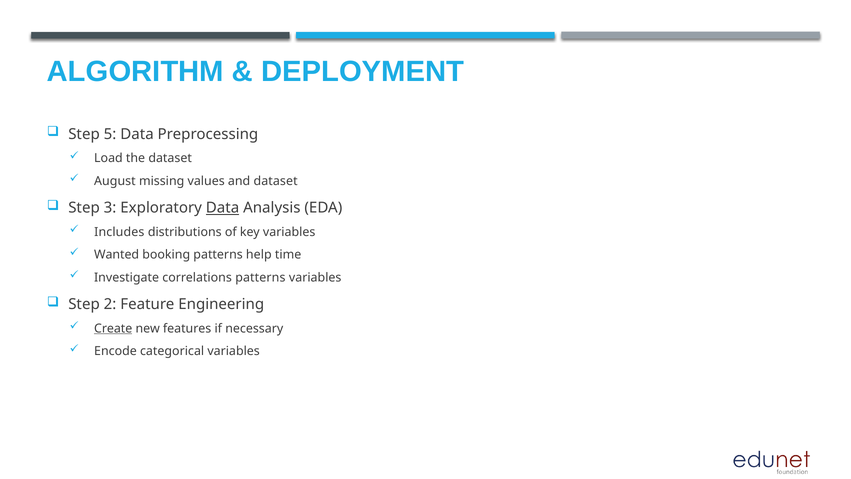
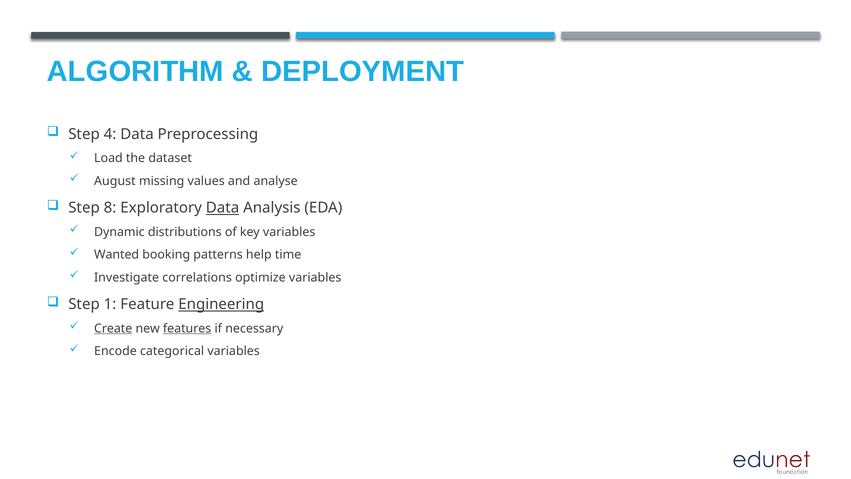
5: 5 -> 4 (110, 134)
and dataset: dataset -> analyse (276, 181)
3: 3 -> 8 (110, 208)
Includes: Includes -> Dynamic (119, 232)
correlations patterns: patterns -> optimize (260, 277)
2: 2 -> 1 (110, 304)
Engineering underline: none -> present (221, 304)
features underline: none -> present (187, 328)
